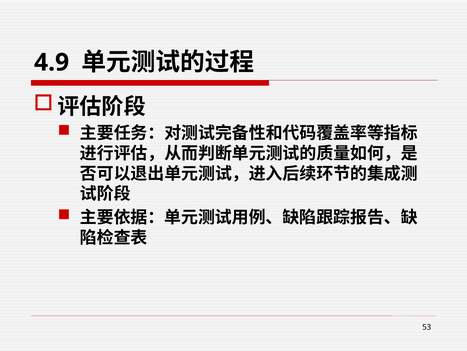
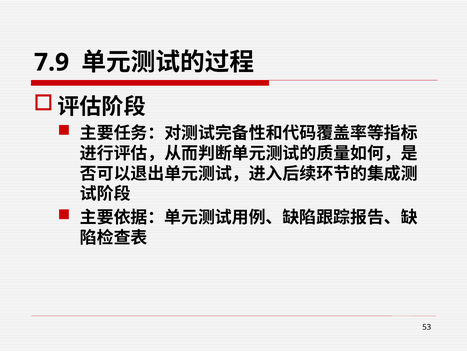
4.9: 4.9 -> 7.9 (52, 62)
